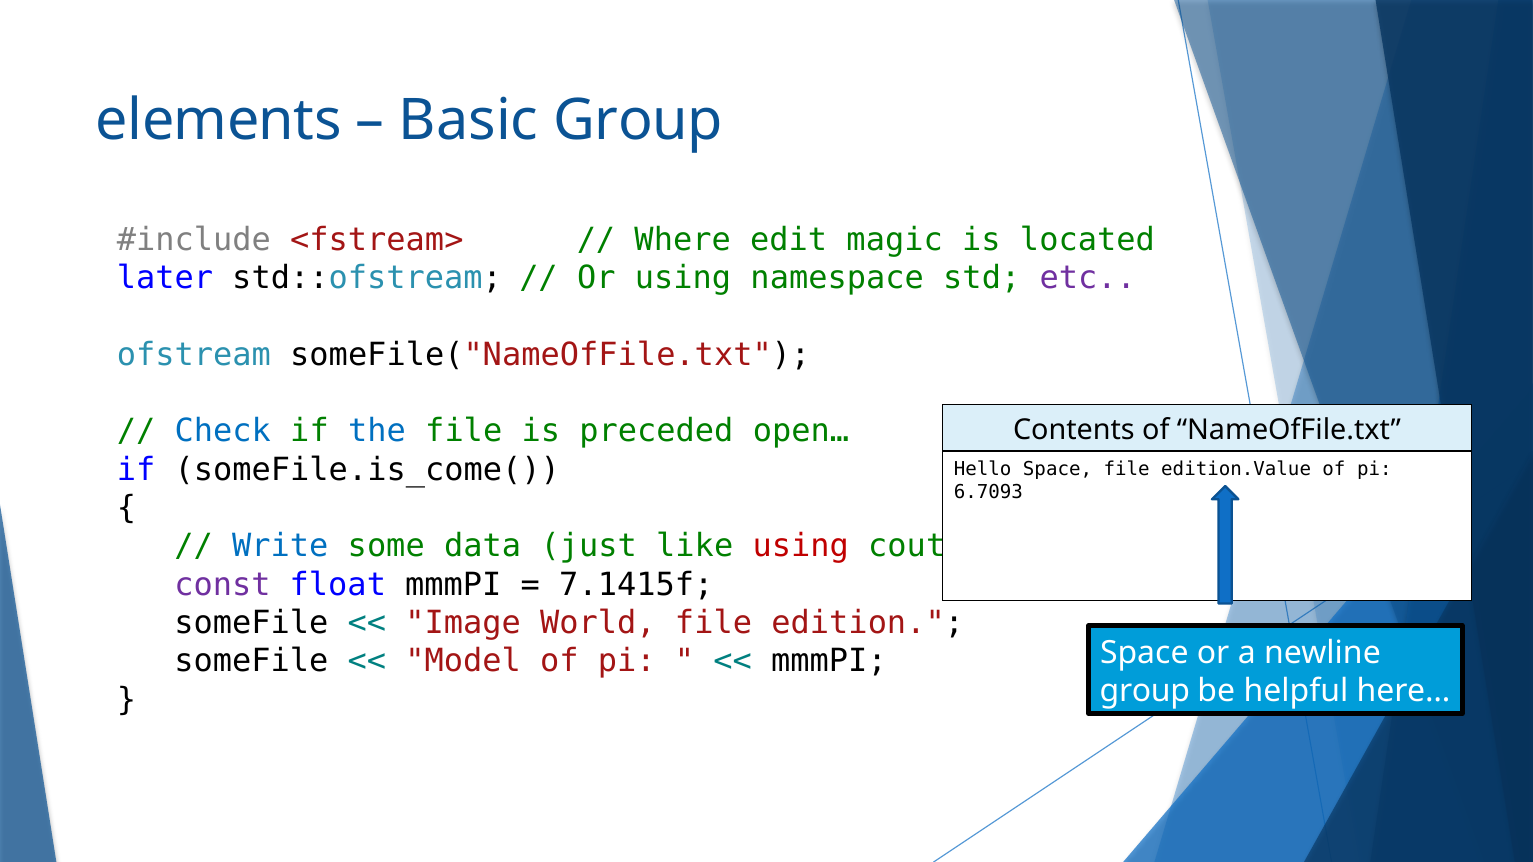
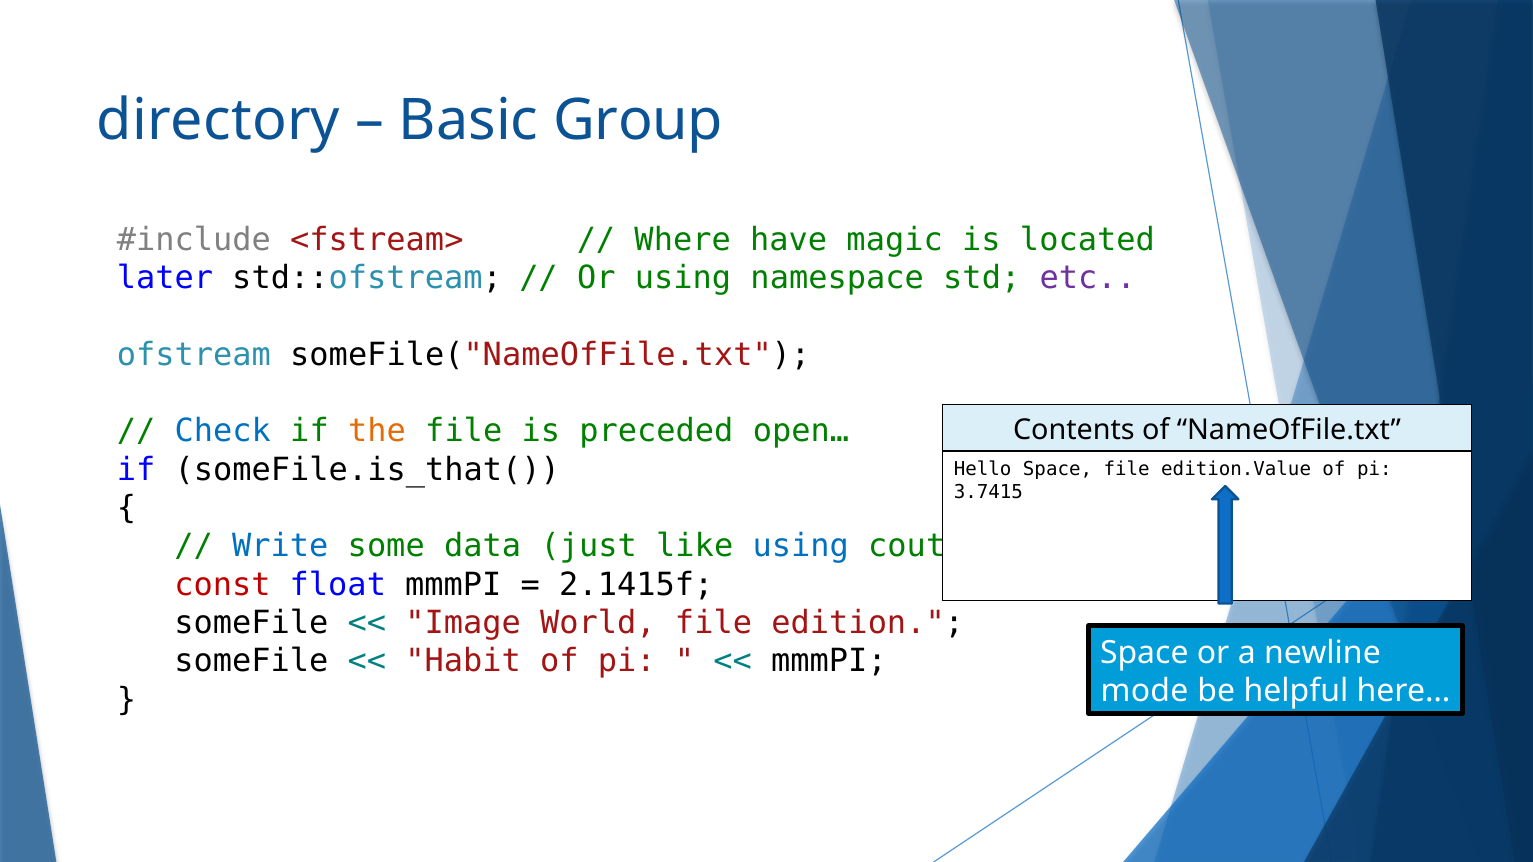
elements: elements -> directory (218, 121)
edit: edit -> have (789, 240)
the colour: blue -> orange (377, 431)
someFile.is_come(: someFile.is_come( -> someFile.is_that( (367, 470)
6.7093: 6.7093 -> 3.7415 (988, 493)
using colour: red -> blue (801, 546)
const colour: purple -> red (223, 585)
7.1415f: 7.1415f -> 2.1415f (636, 585)
Model: Model -> Habit (463, 661)
group: group -> mode (1145, 691)
